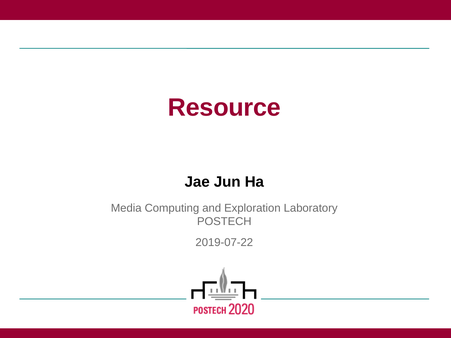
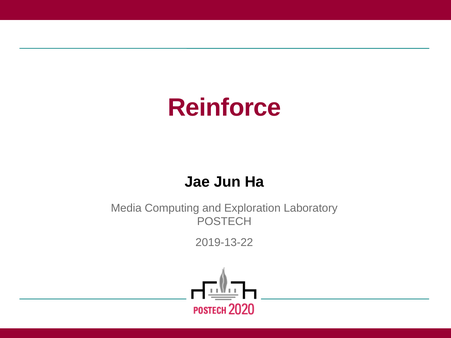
Resource: Resource -> Reinforce (224, 108)
2019-07-22: 2019-07-22 -> 2019-13-22 (224, 243)
